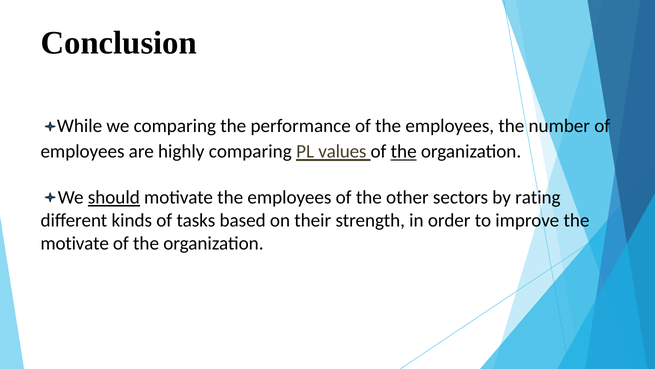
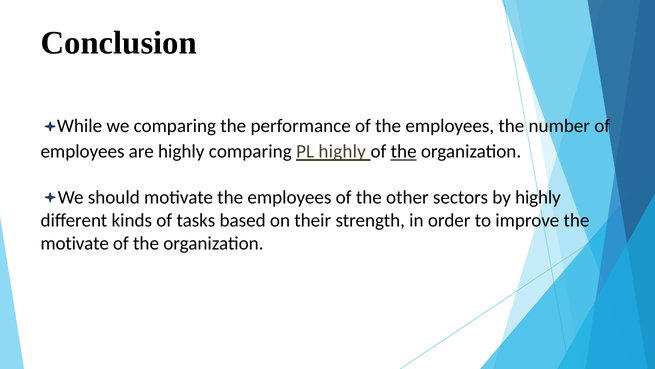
PL values: values -> highly (342, 151)
should underline: present -> none (114, 197)
by rating: rating -> highly (538, 197)
